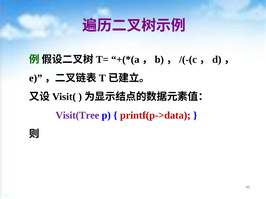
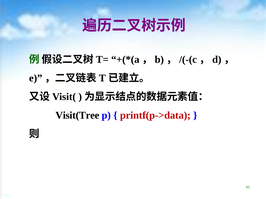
Visit(Tree colour: purple -> black (77, 116)
